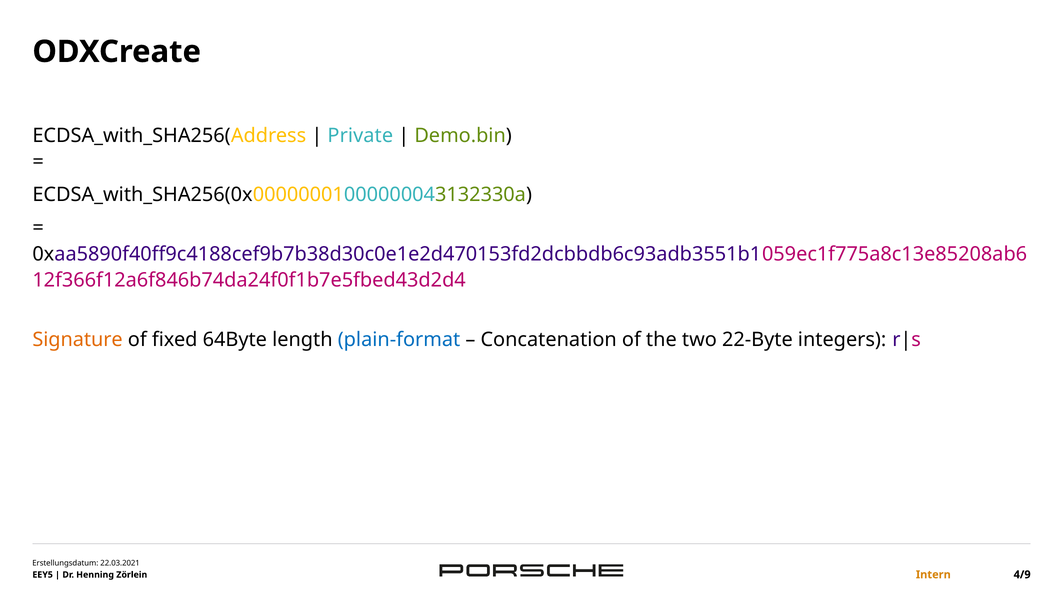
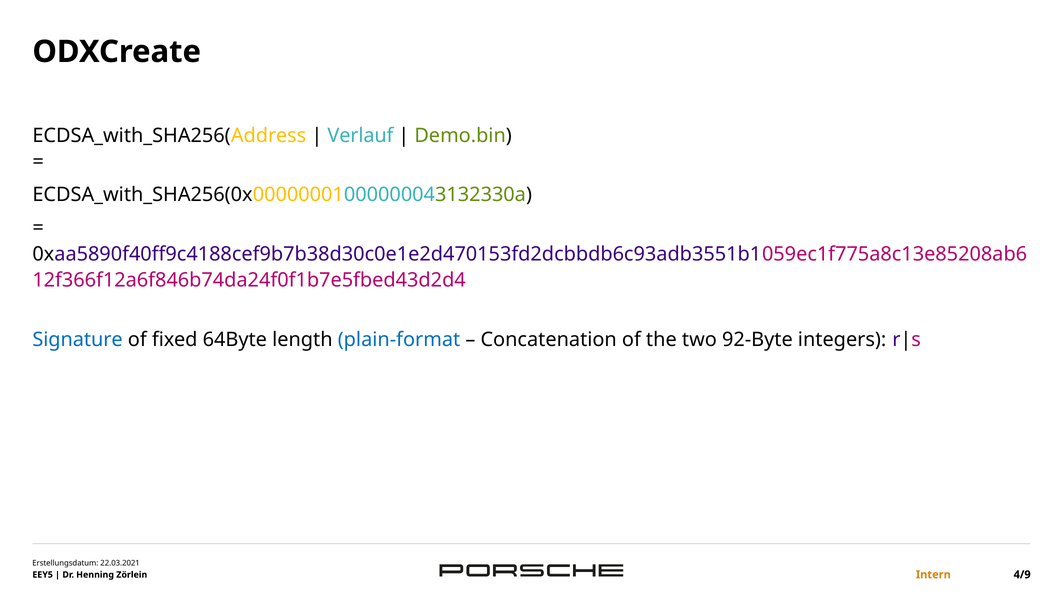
Private: Private -> Verlauf (360, 136)
Signature colour: orange -> blue (78, 340)
22-Byte: 22-Byte -> 92-Byte (757, 340)
